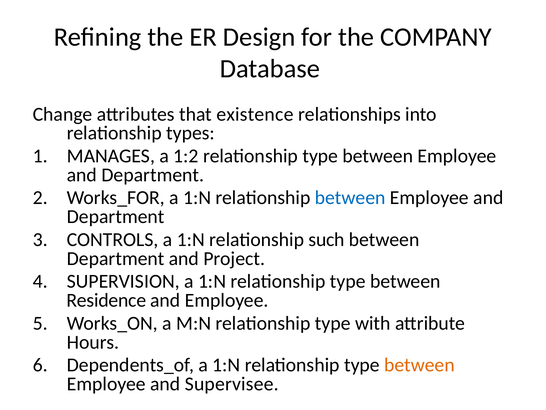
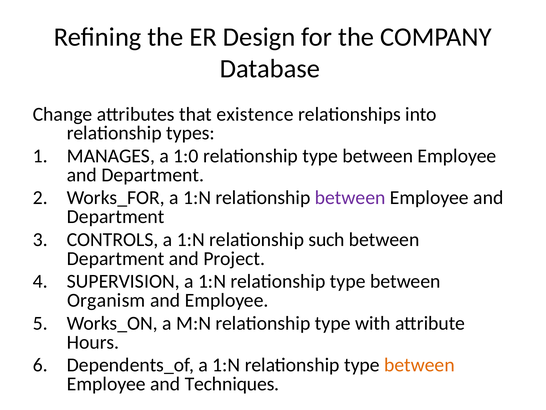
1:2: 1:2 -> 1:0 (186, 156)
between colour: blue -> purple (350, 198)
Residence: Residence -> Organism (106, 300)
Supervisee: Supervisee -> Techniques (232, 384)
